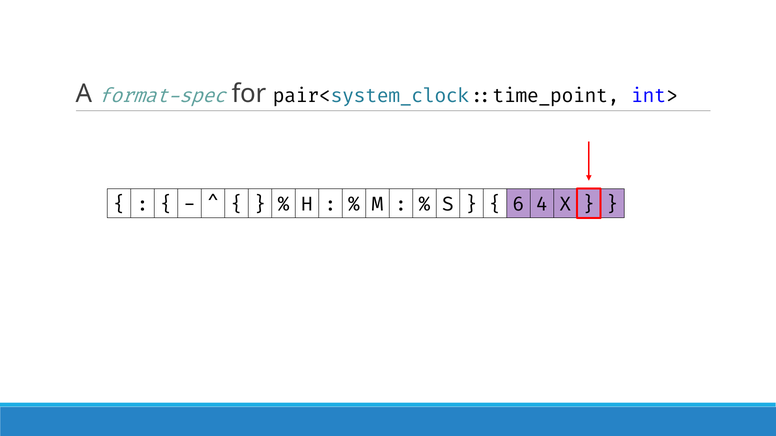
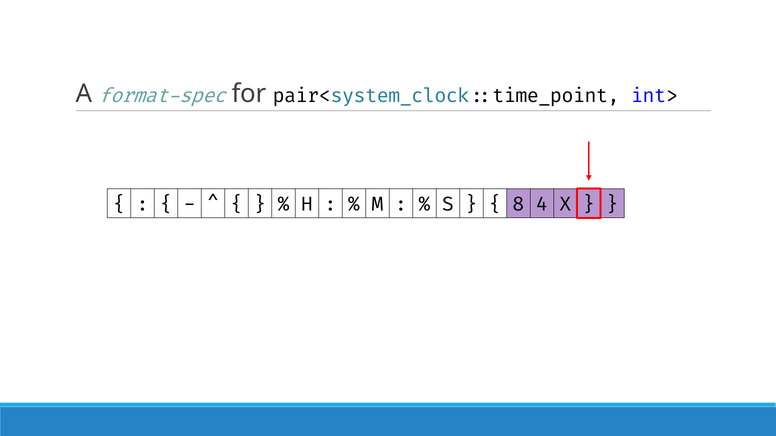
6: 6 -> 8 (518, 205)
